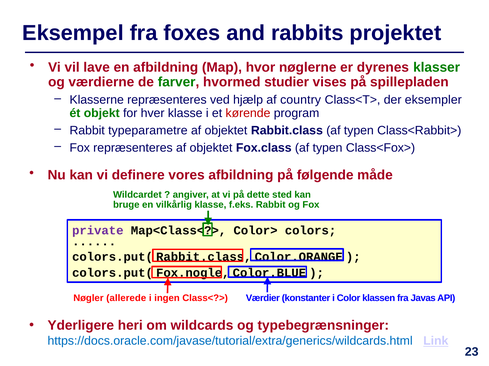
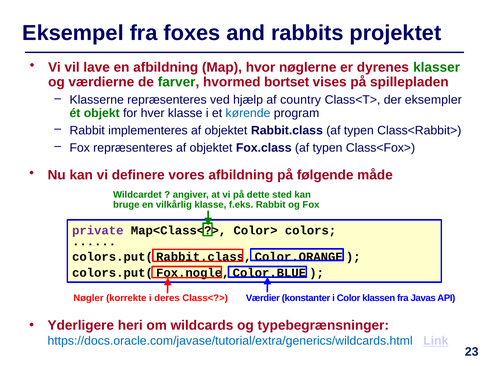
studier: studier -> bortset (287, 82)
kørende colour: red -> blue (248, 113)
typeparametre: typeparametre -> implementeres (148, 131)
allerede: allerede -> korrekte (126, 299)
ingen: ingen -> deres (167, 299)
